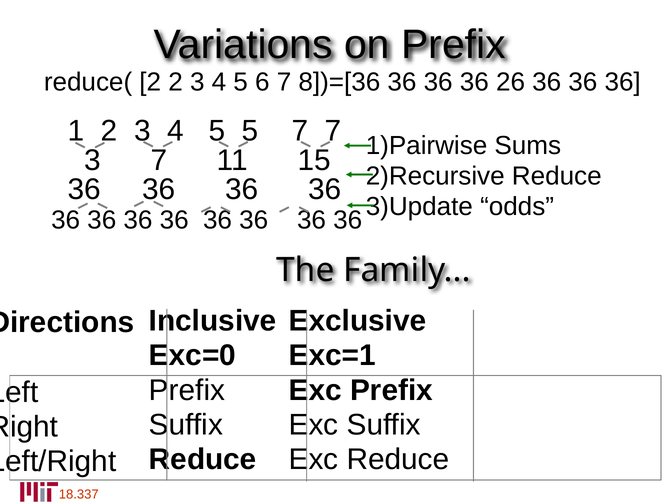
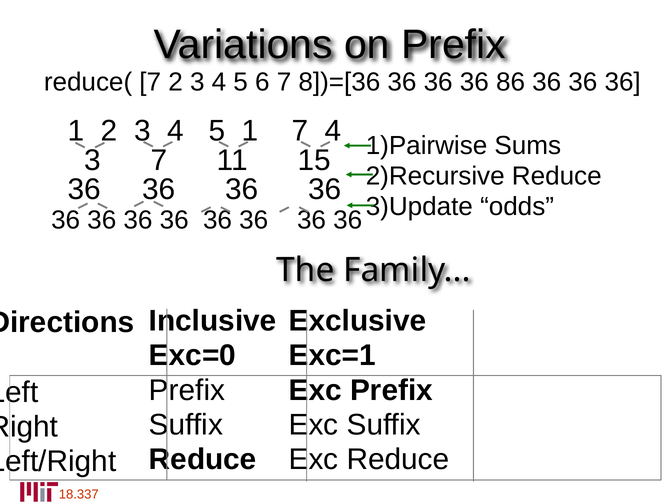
reduce( 2: 2 -> 7 (150, 82)
26: 26 -> 86 (511, 82)
5 5: 5 -> 1 (250, 131)
7 7: 7 -> 4 (333, 131)
